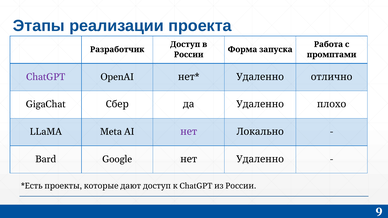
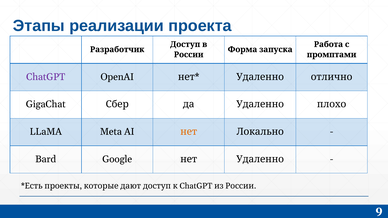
нет colour: purple -> orange (189, 132)
